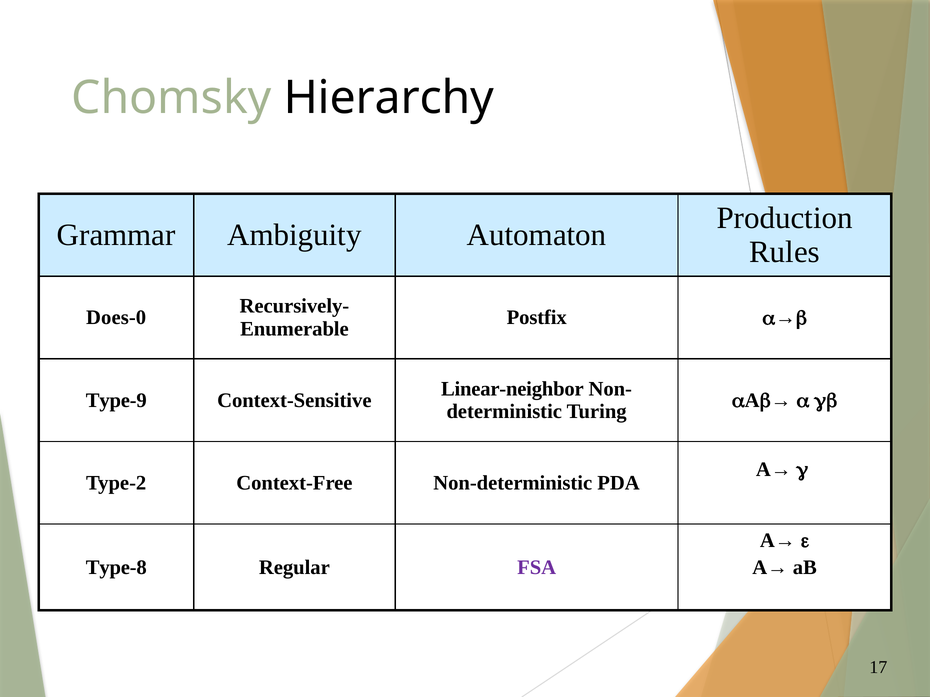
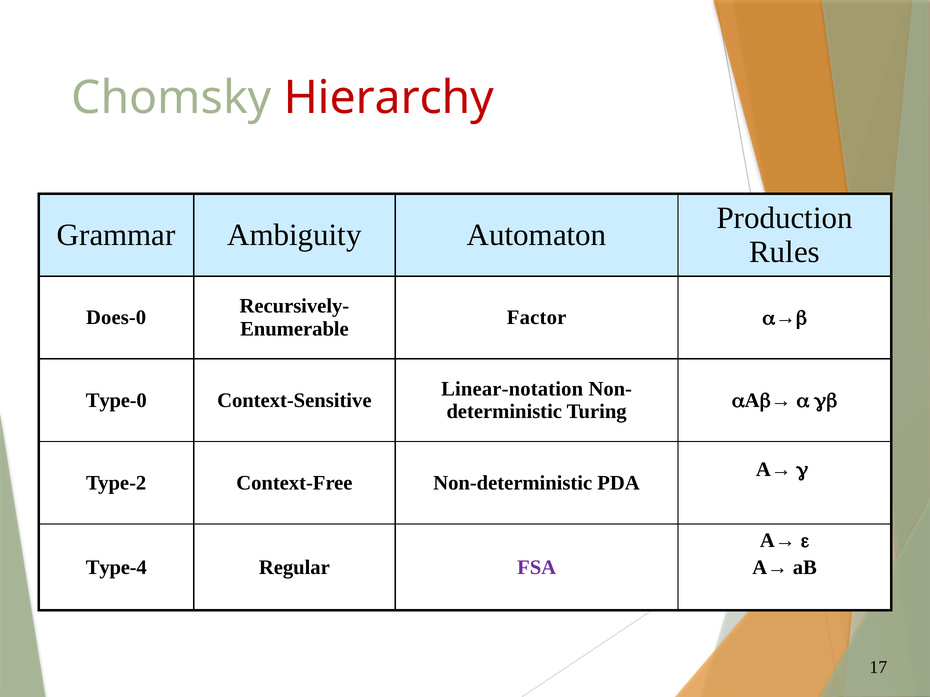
Hierarchy colour: black -> red (389, 98)
Postfix: Postfix -> Factor (537, 318)
Linear-neighbor: Linear-neighbor -> Linear-notation (512, 389)
Type-9: Type-9 -> Type-0 (116, 401)
Type-8: Type-8 -> Type-4 (116, 568)
